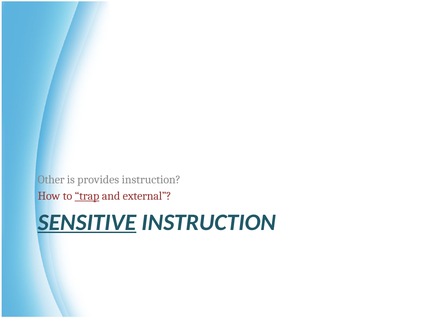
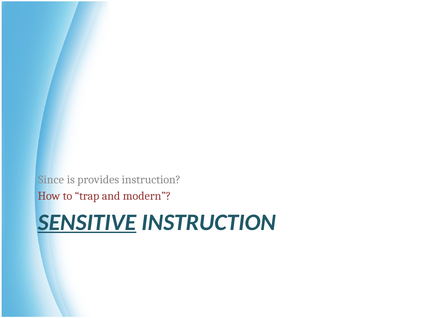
Other: Other -> Since (51, 180)
trap underline: present -> none (87, 196)
external: external -> modern (147, 196)
